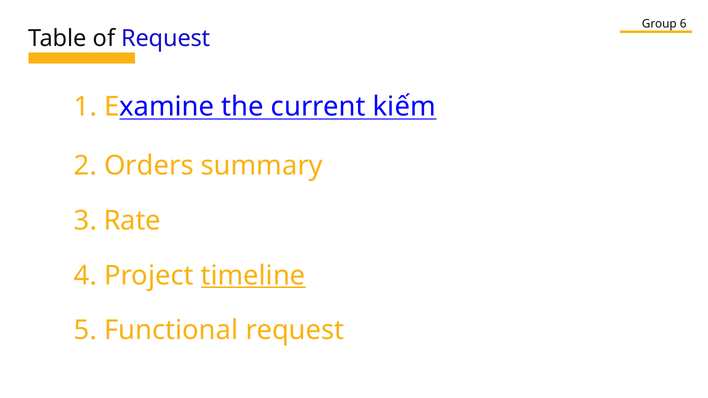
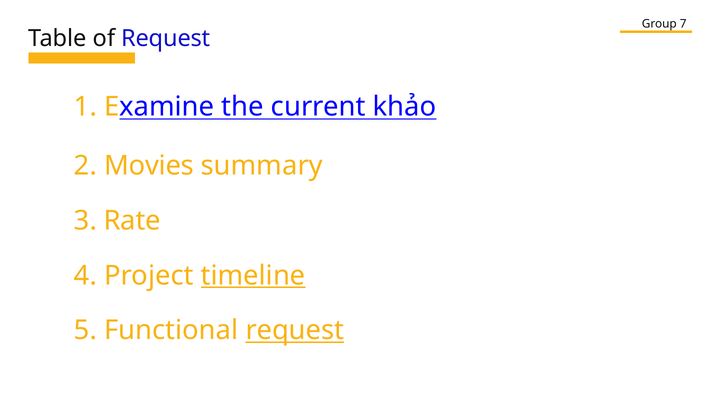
6: 6 -> 7 (683, 24)
kiếm: kiếm -> khảo (404, 107)
Orders: Orders -> Movies (149, 166)
request underline: none -> present (295, 331)
